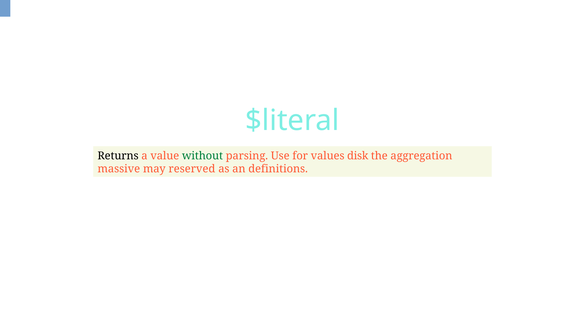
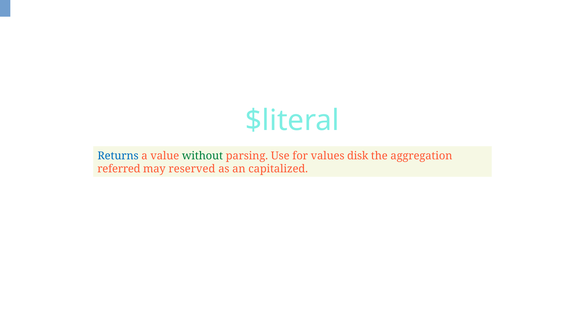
Returns colour: black -> blue (118, 156)
massive: massive -> referred (119, 169)
definitions: definitions -> capitalized (278, 169)
